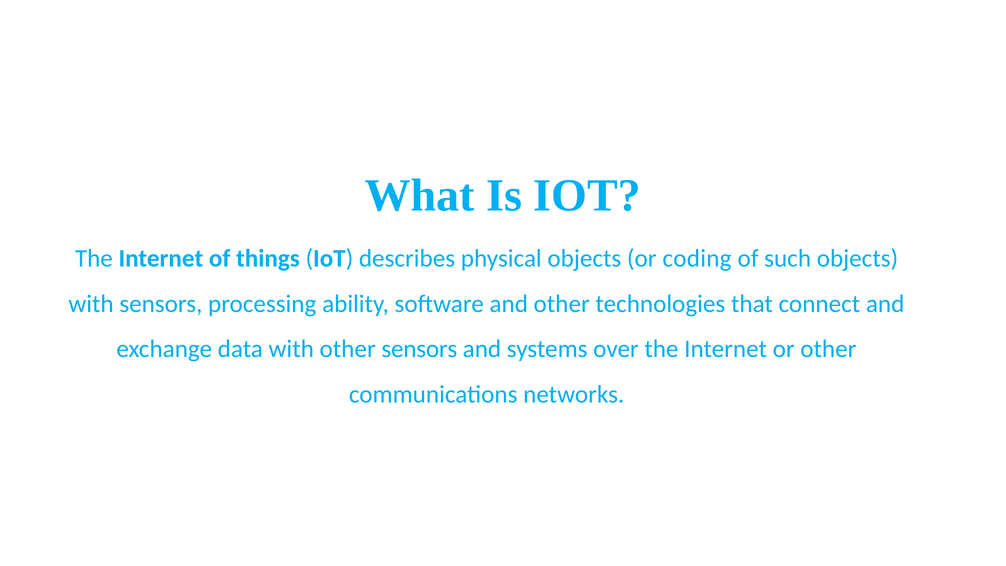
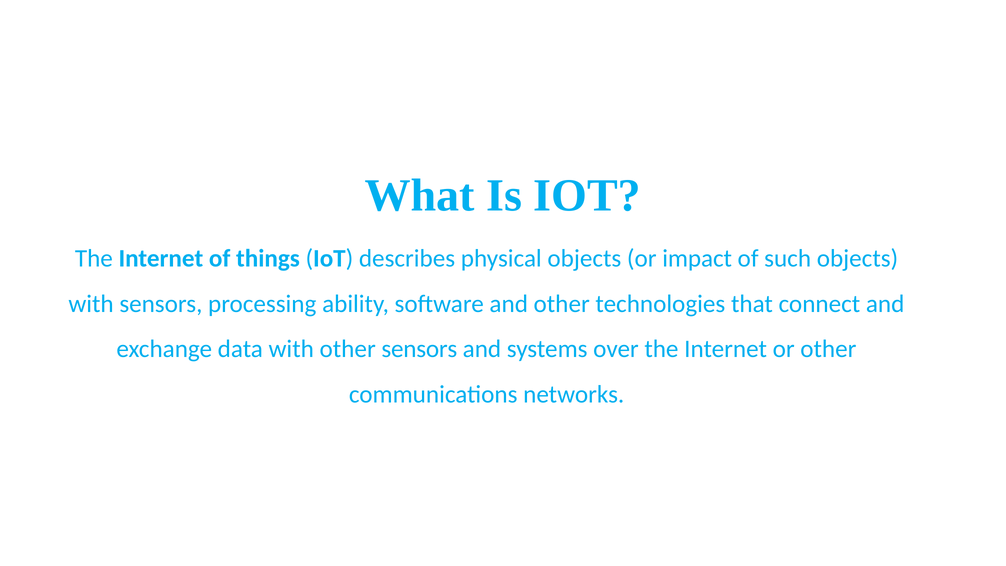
coding: coding -> impact (697, 258)
